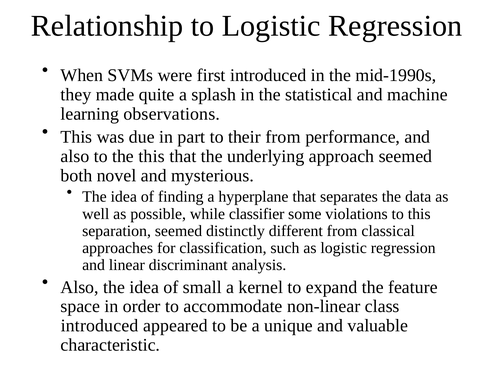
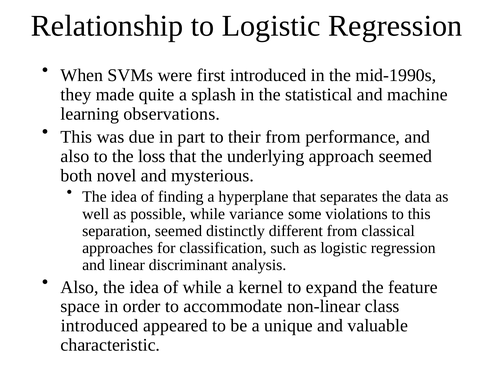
the this: this -> loss (152, 156)
classifier: classifier -> variance (257, 214)
of small: small -> while (202, 288)
